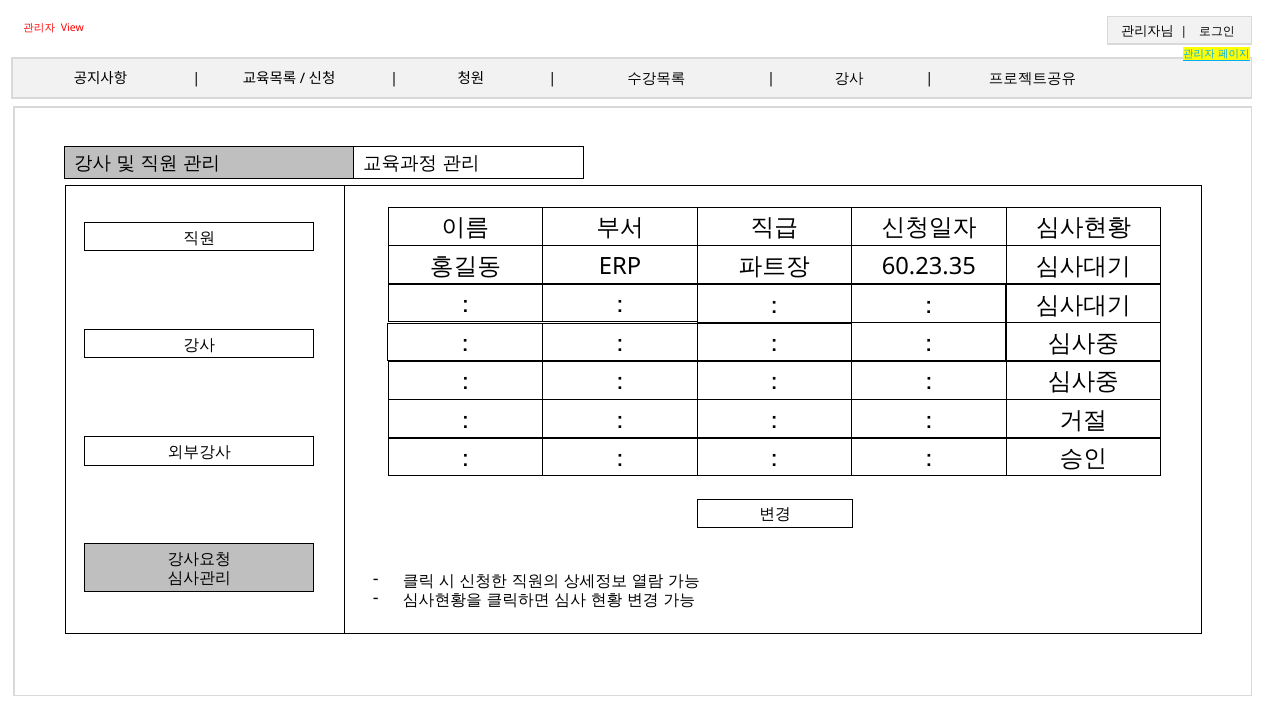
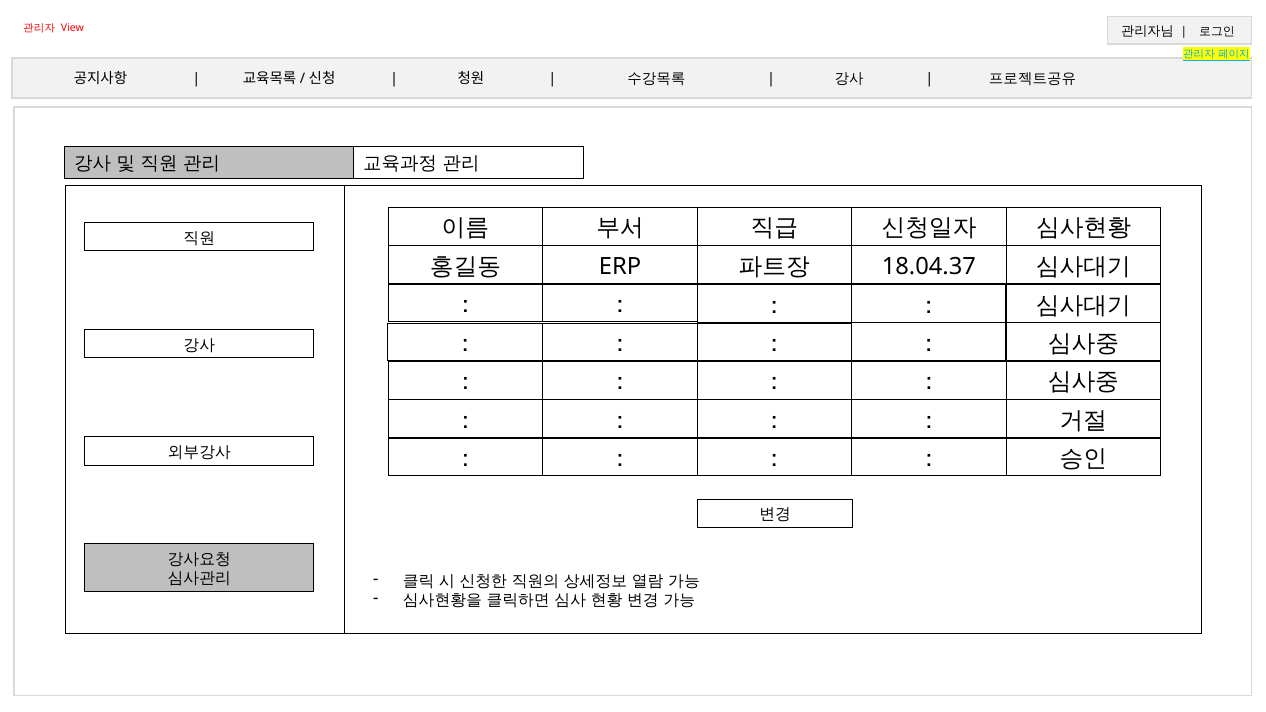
60.23.35: 60.23.35 -> 18.04.37 (929, 266)
